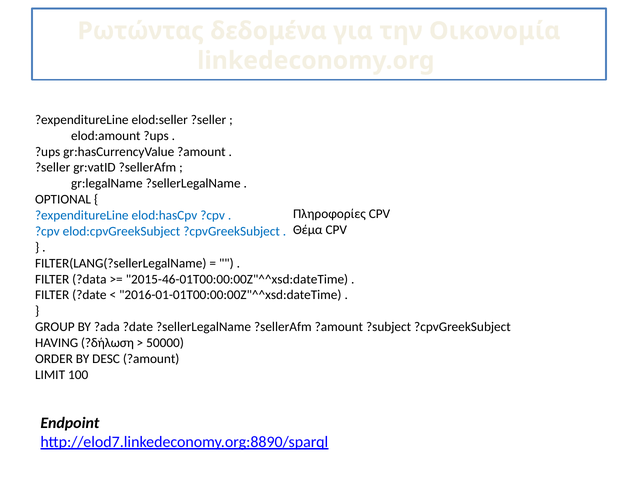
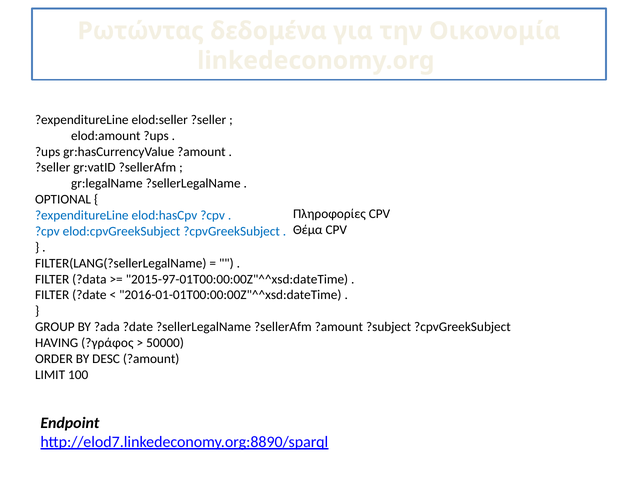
2015-46-01T00:00:00Z"^^xsd:dateTime: 2015-46-01T00:00:00Z"^^xsd:dateTime -> 2015-97-01T00:00:00Z"^^xsd:dateTime (237, 279)
?δήλωση: ?δήλωση -> ?γράφος (107, 343)
